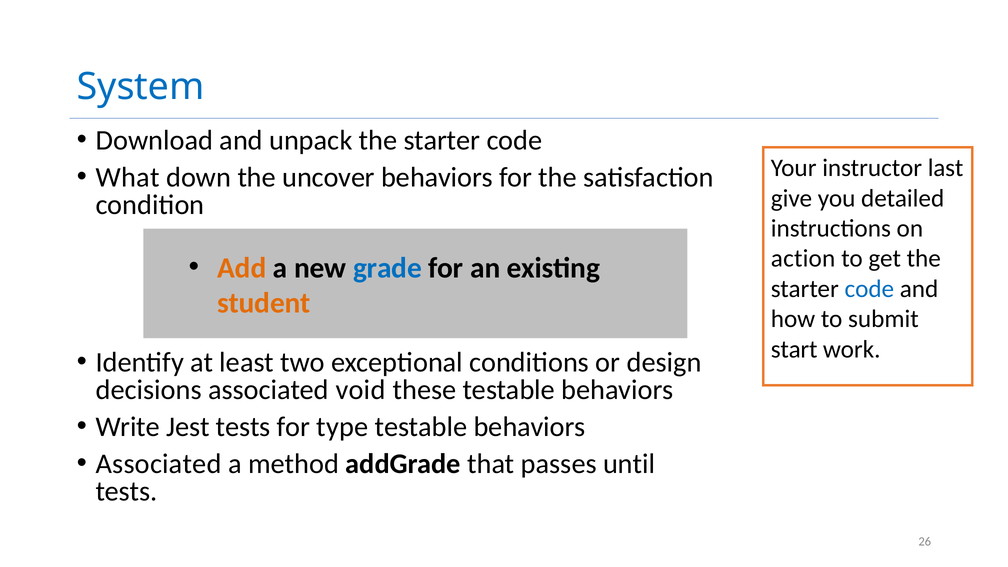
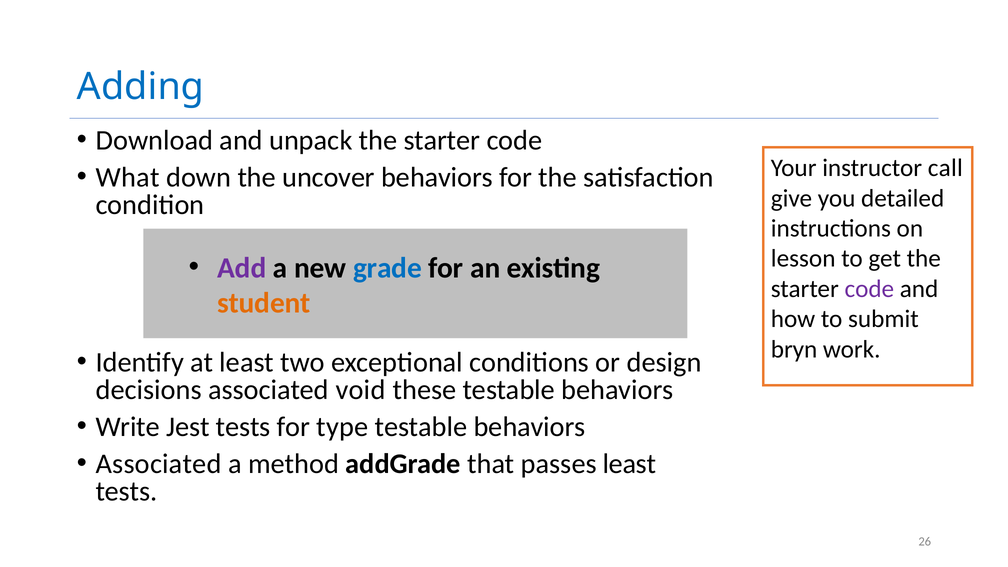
System: System -> Adding (141, 87)
last: last -> call (945, 168)
action: action -> lesson (803, 259)
Add colour: orange -> purple (242, 268)
code colour: blue -> purple (869, 289)
start: start -> bryn (794, 349)
passes until: until -> least (629, 464)
